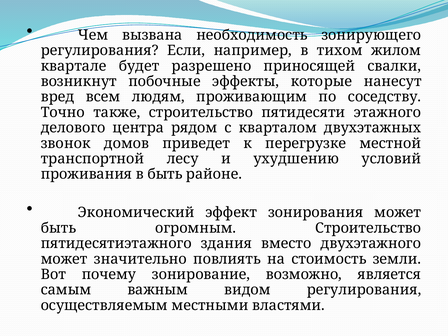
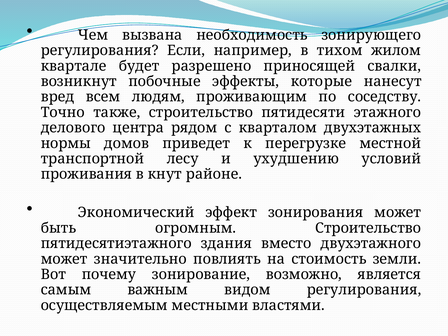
звонок: звонок -> нормы (66, 143)
в быть: быть -> кнут (165, 174)
